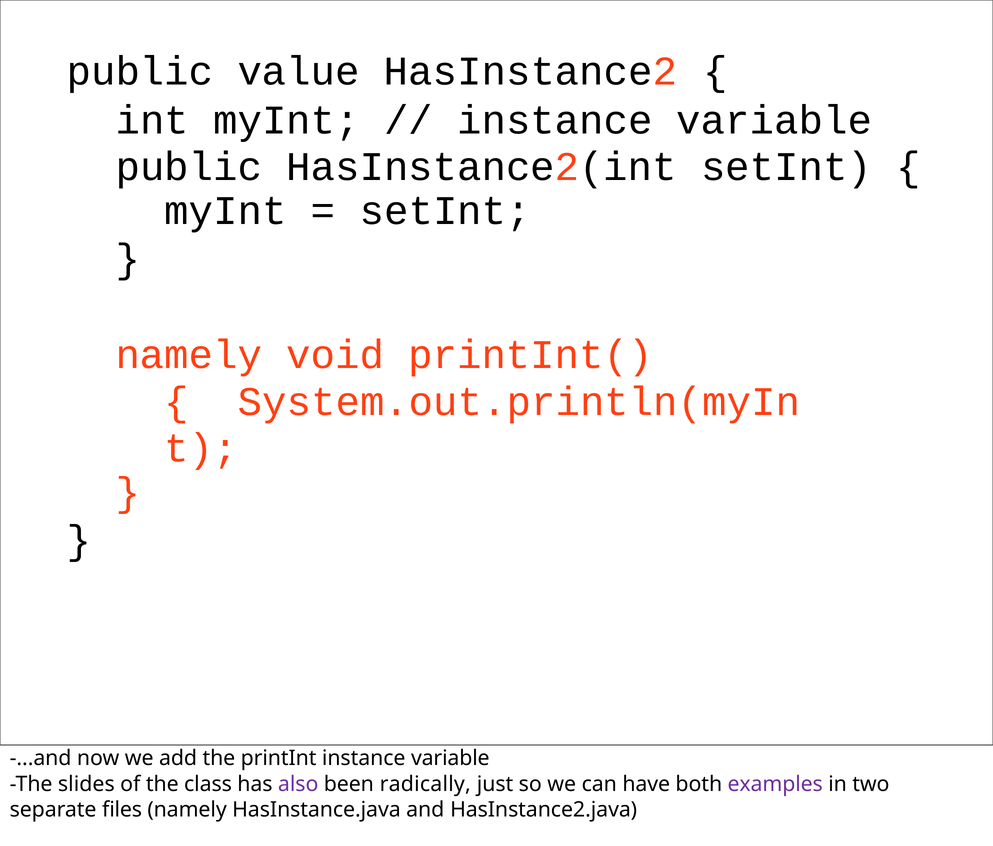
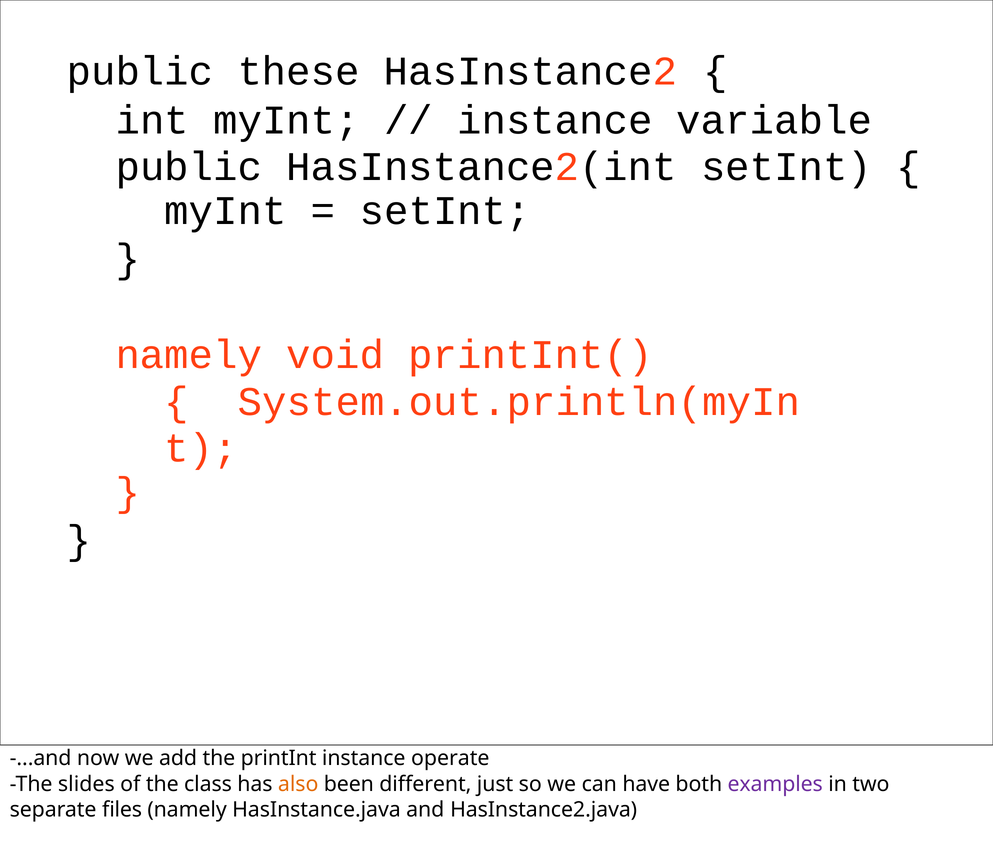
value: value -> these (299, 71)
printInt instance variable: variable -> operate (450, 758)
also colour: purple -> orange (298, 784)
radically: radically -> different (425, 784)
